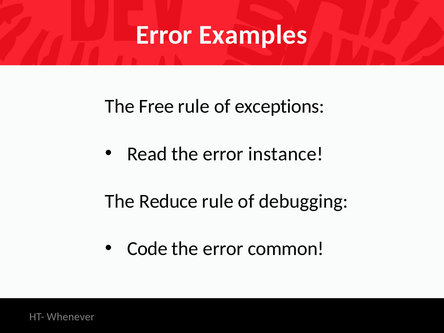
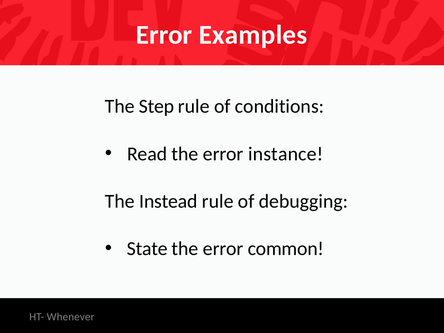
Free: Free -> Step (156, 106)
exceptions: exceptions -> conditions (279, 106)
Reduce: Reduce -> Instead (168, 201)
Code: Code -> State (147, 249)
